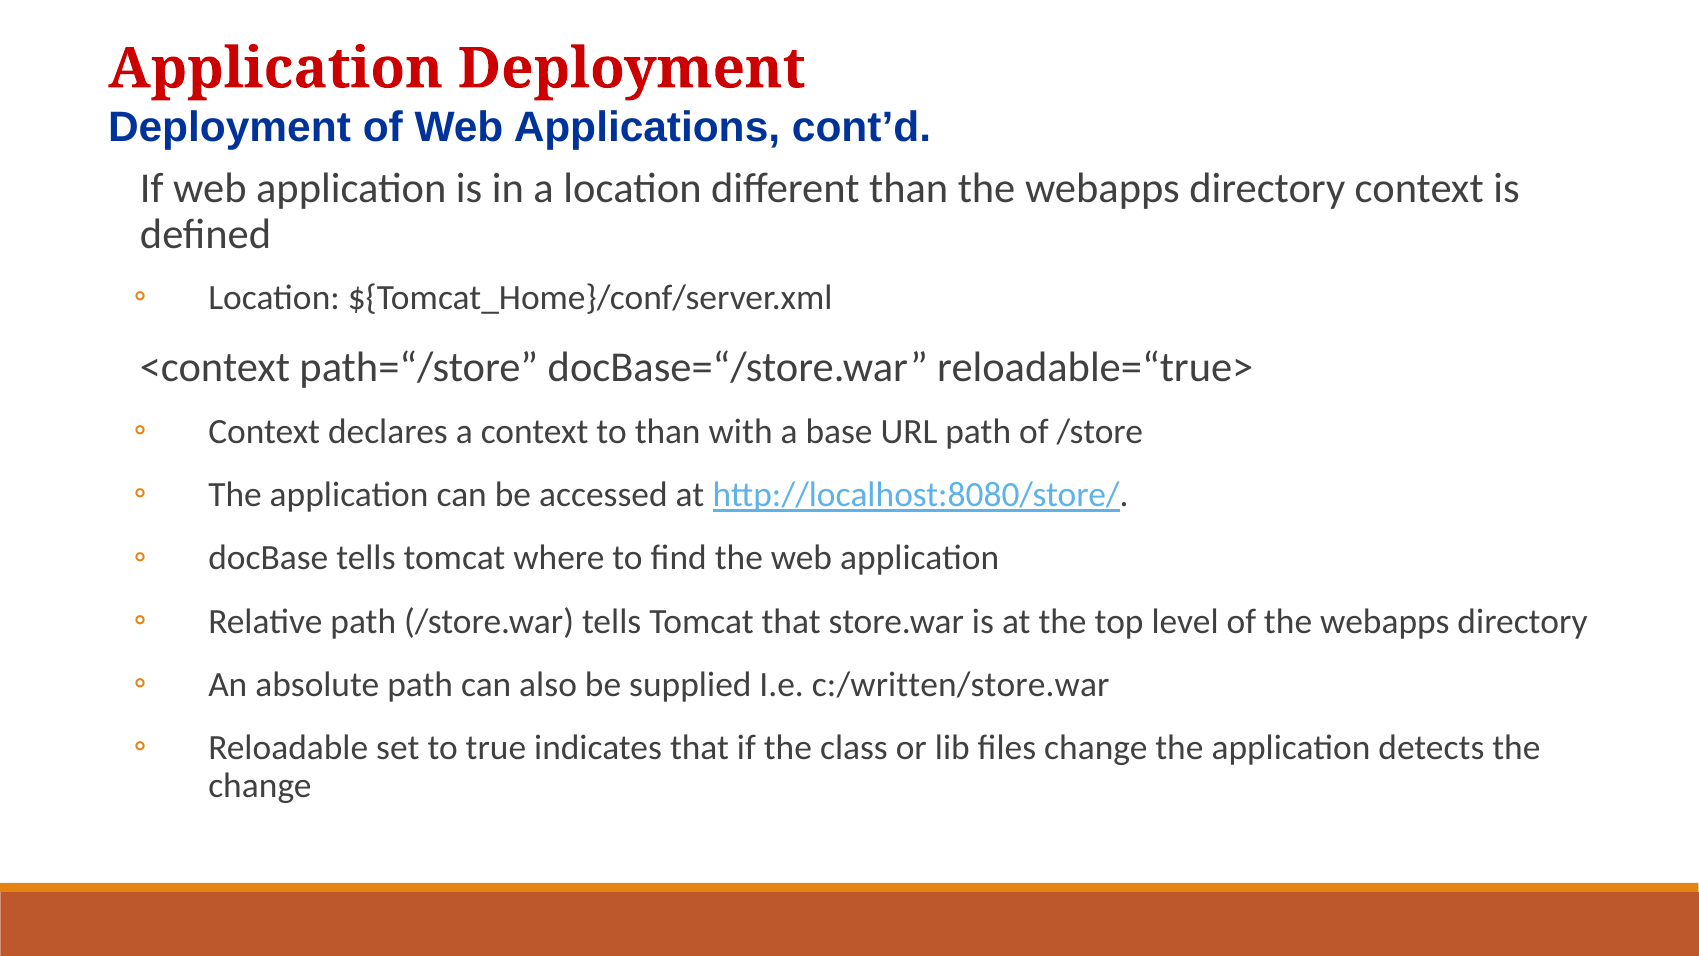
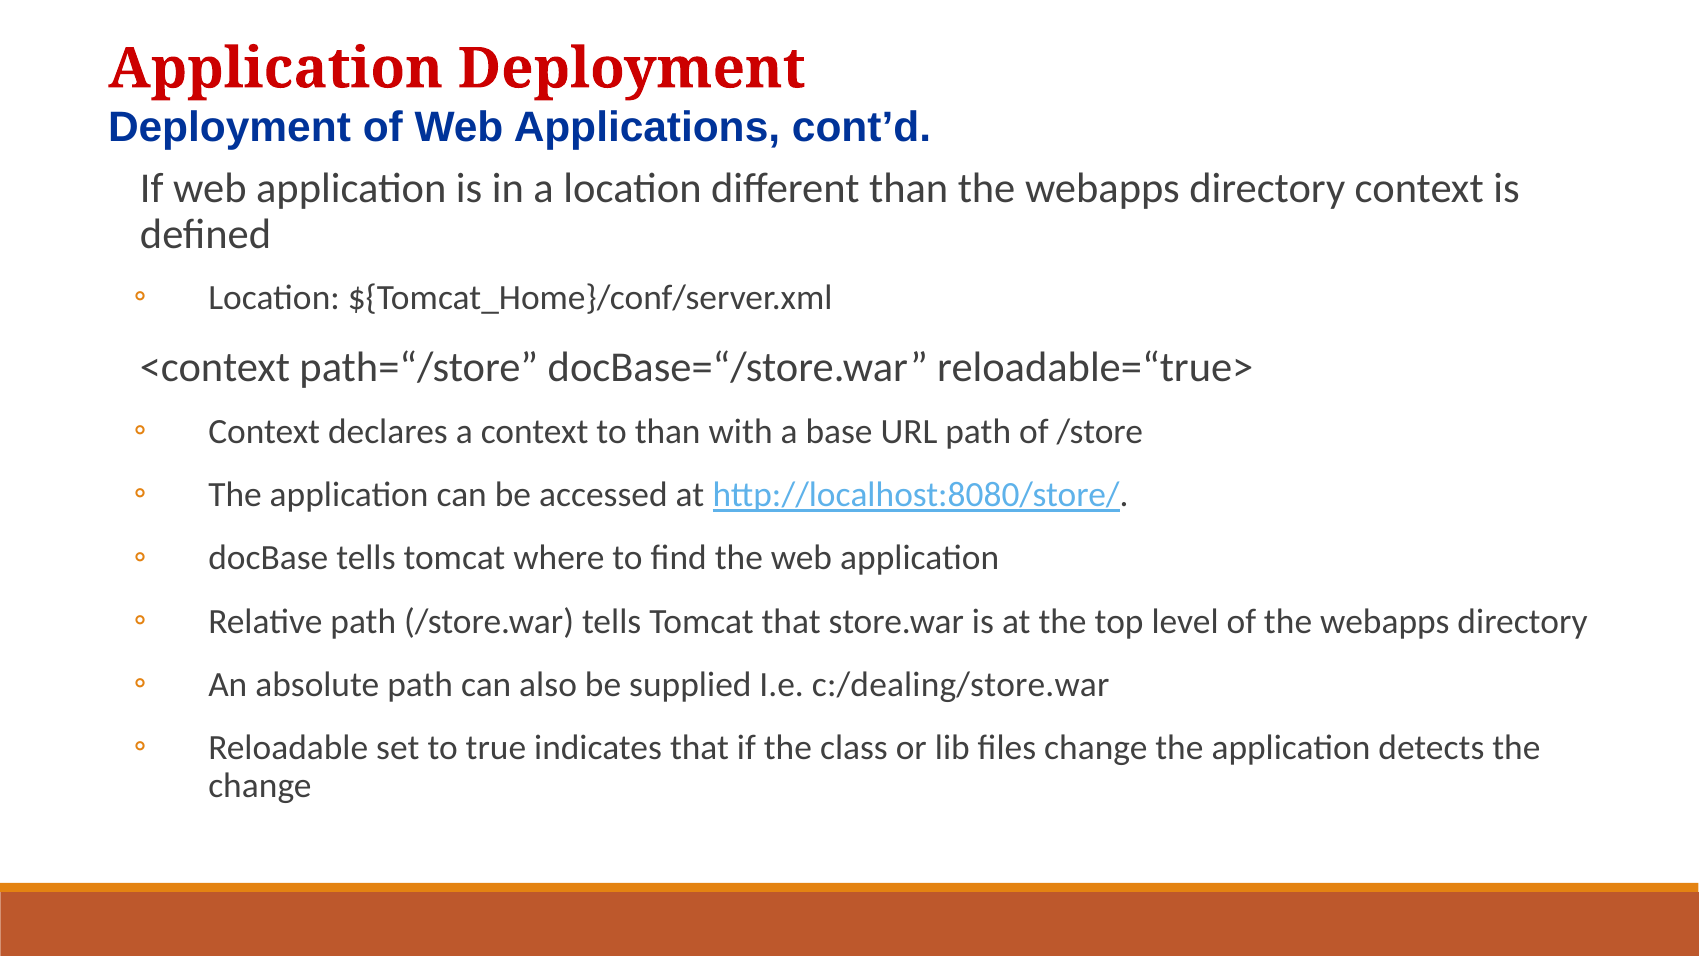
c:/written/store.war: c:/written/store.war -> c:/dealing/store.war (961, 684)
